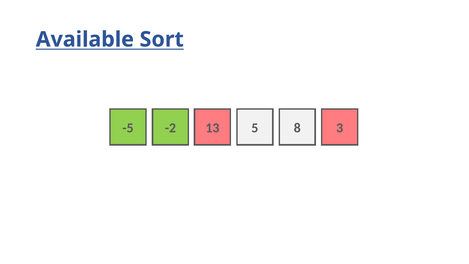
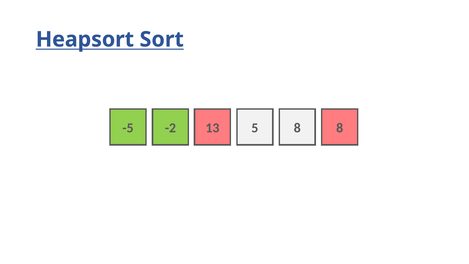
Available: Available -> Heapsort (85, 39)
8 3: 3 -> 8 (340, 128)
